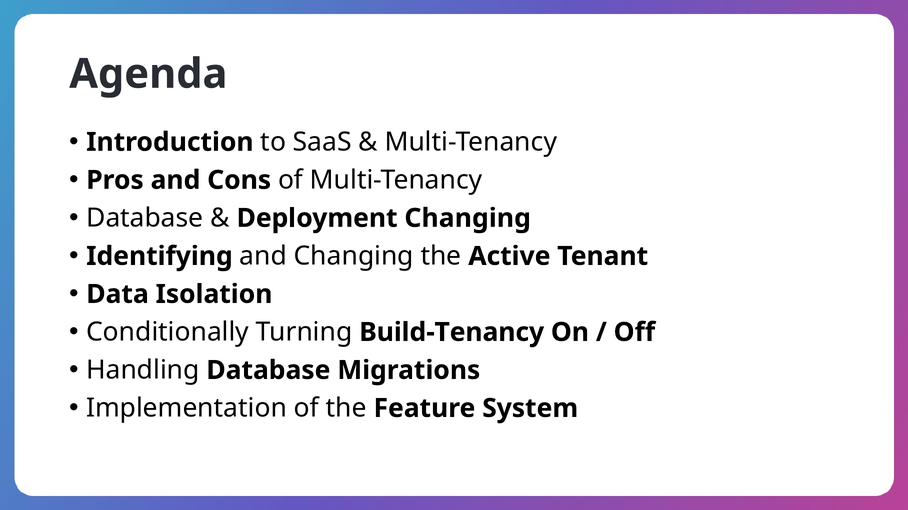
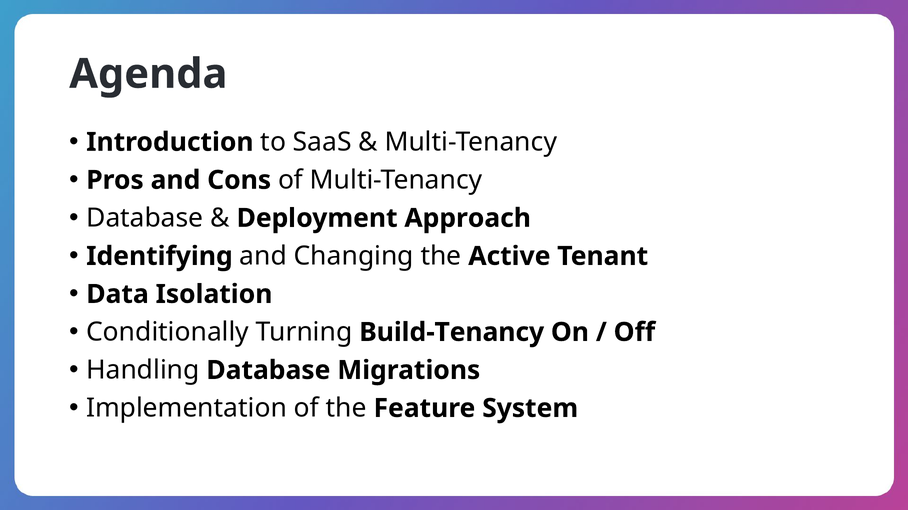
Deployment Changing: Changing -> Approach (468, 218)
